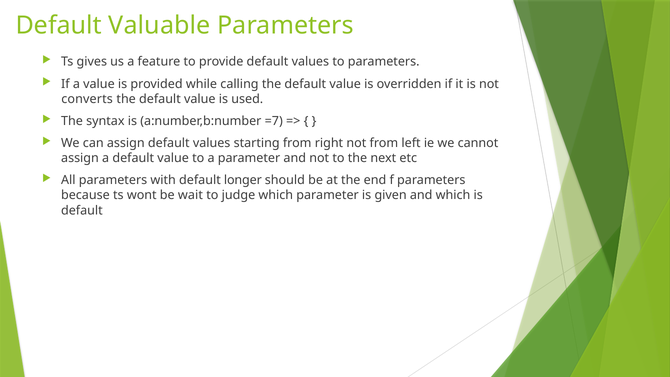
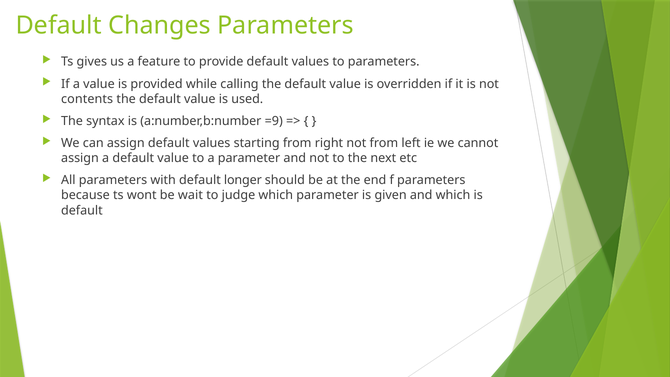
Valuable: Valuable -> Changes (160, 26)
converts: converts -> contents (87, 99)
=7: =7 -> =9 (274, 121)
